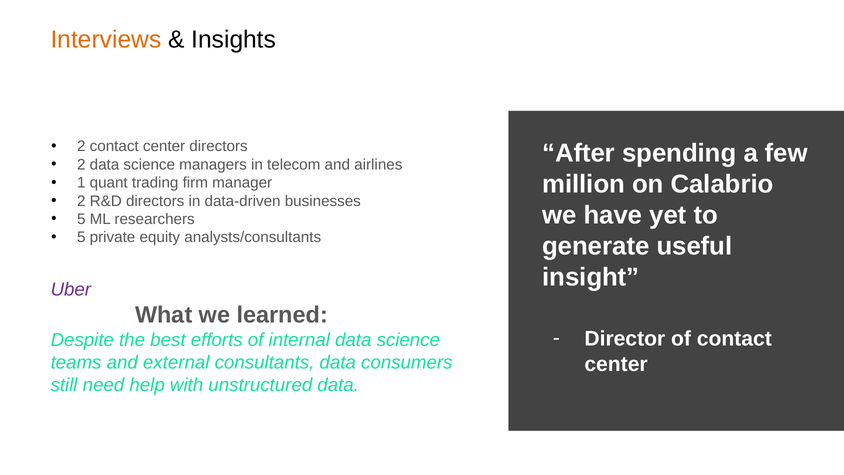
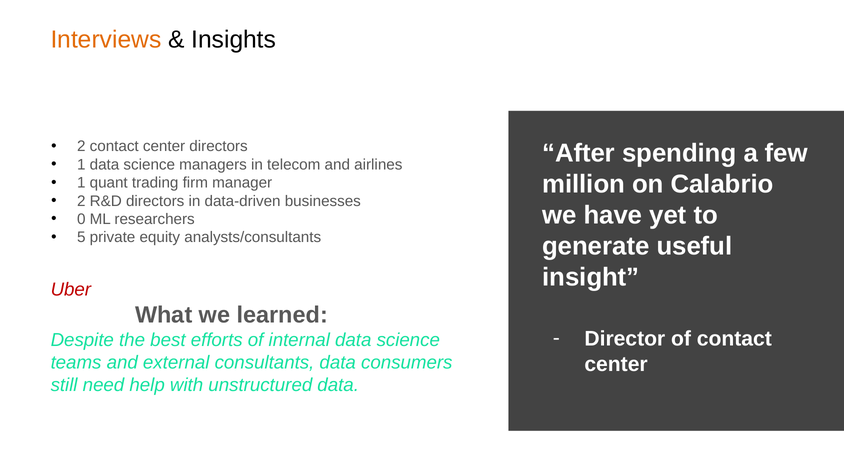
2: 2 -> 1 (81, 164)
5: 5 -> 0 (81, 219)
Uber colour: purple -> red (71, 289)
